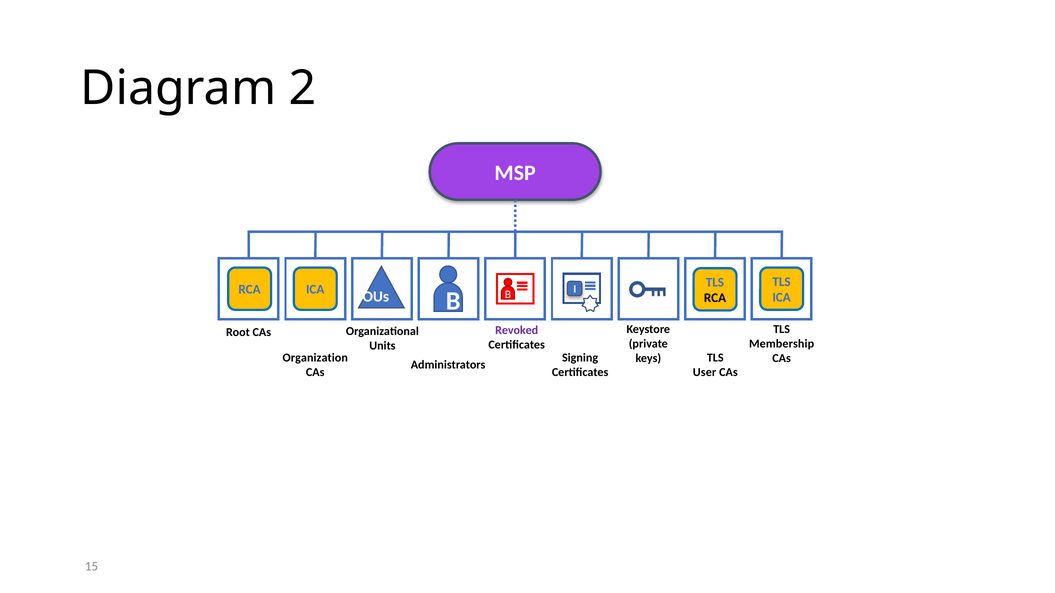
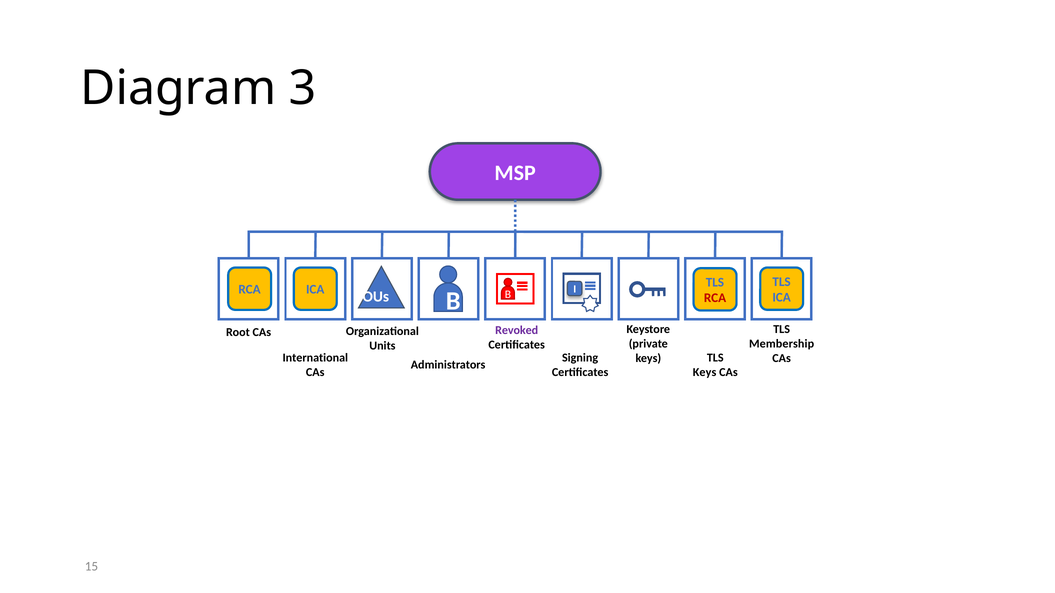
2: 2 -> 3 (303, 89)
RCA colour: black -> red (715, 298)
Organization: Organization -> International (315, 358)
User: User -> Keys (705, 372)
